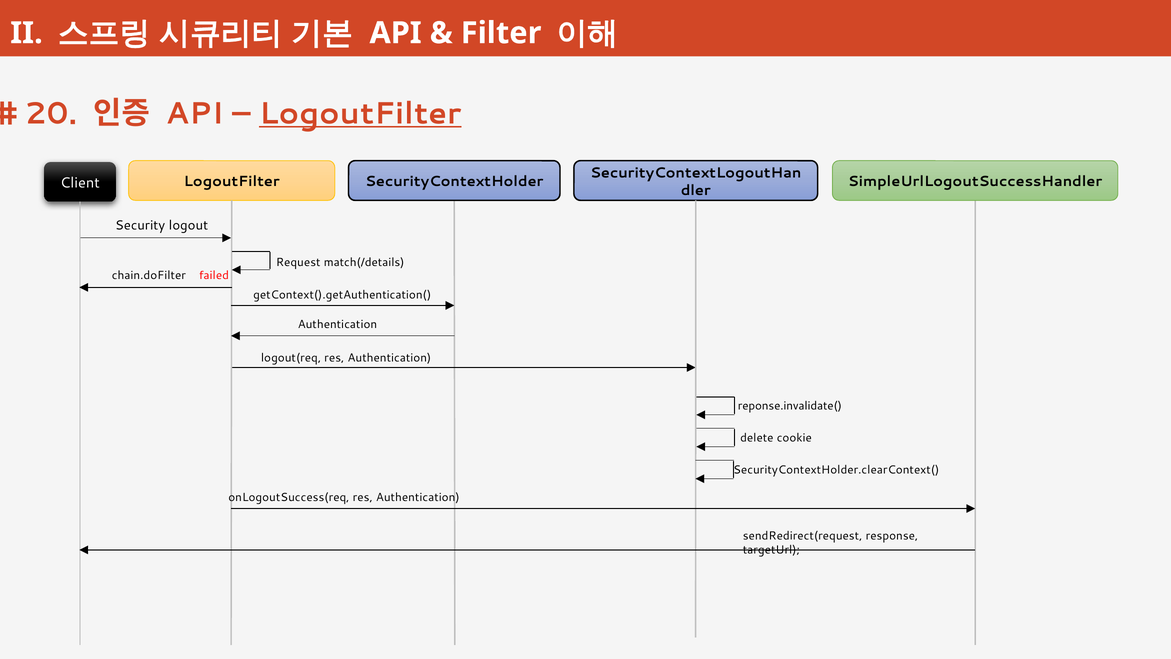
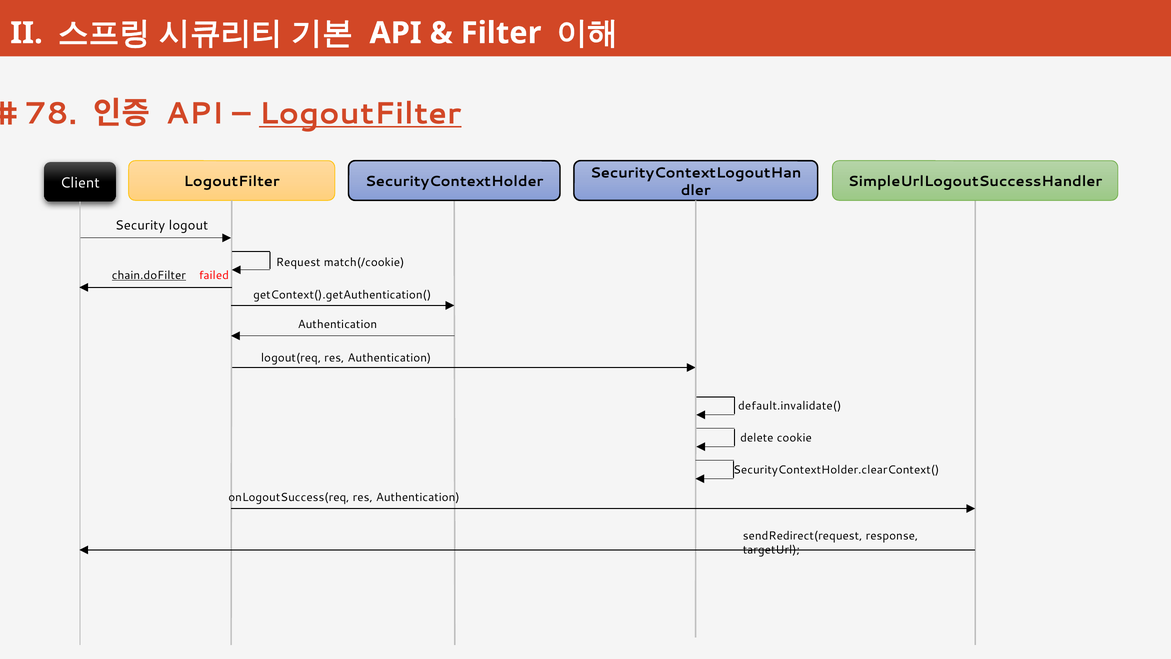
20: 20 -> 78 (51, 113)
match(/details: match(/details -> match(/cookie (364, 262)
chain.doFilter underline: none -> present (149, 275)
reponse.invalidate(: reponse.invalidate( -> default.invalidate( (790, 406)
